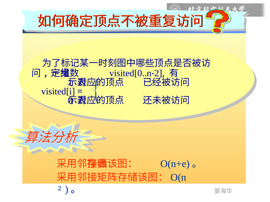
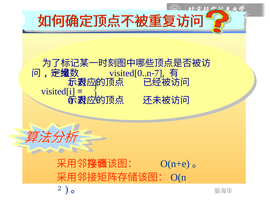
2: 2 -> 7 (158, 73)
